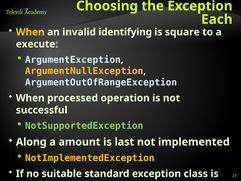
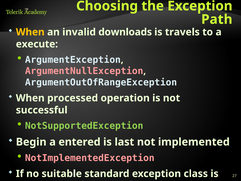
Each: Each -> Path (217, 19)
identifying: identifying -> downloads (125, 32)
square: square -> travels (182, 32)
ArgumentNullException colour: yellow -> pink (84, 71)
Along: Along -> Begin (31, 142)
amount: amount -> entered (80, 142)
NotImplementedException colour: yellow -> pink (90, 158)
